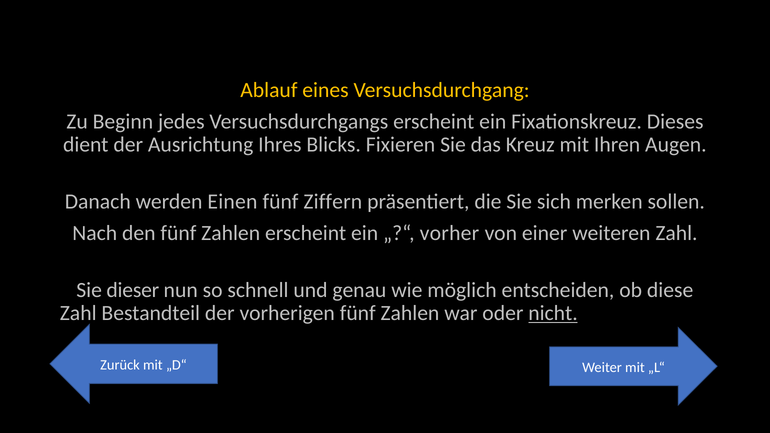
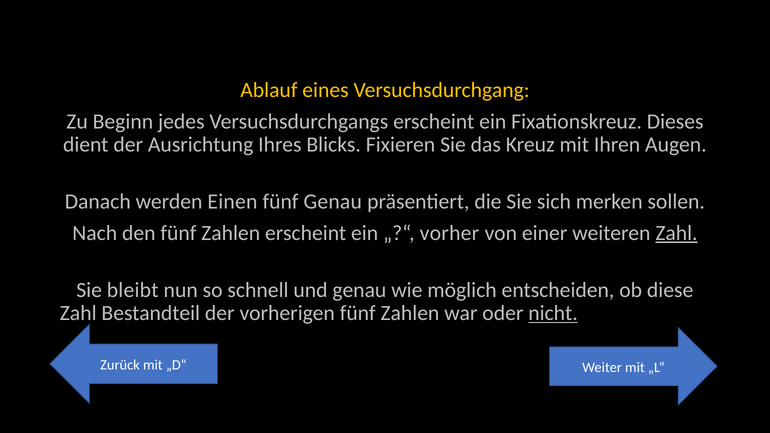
fünf Ziffern: Ziffern -> Genau (333, 202)
Zahl underline: none -> present (676, 233)
dieser: dieser -> bleibt (133, 290)
